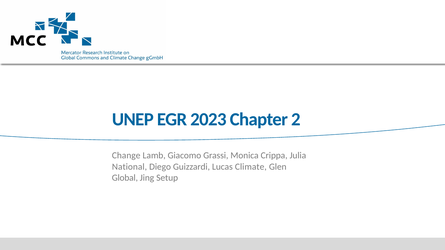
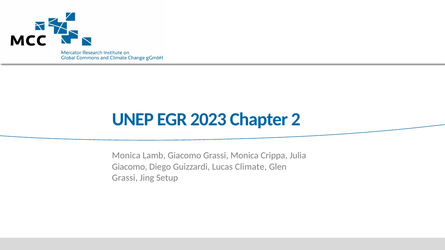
Change: Change -> Monica (126, 156)
National: National -> Giacomo (130, 167)
Global: Global -> Grassi (125, 178)
